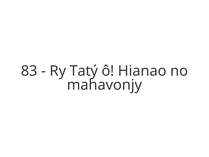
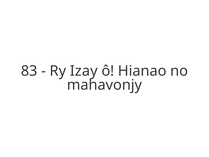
Tatý: Tatý -> Izay (84, 71)
